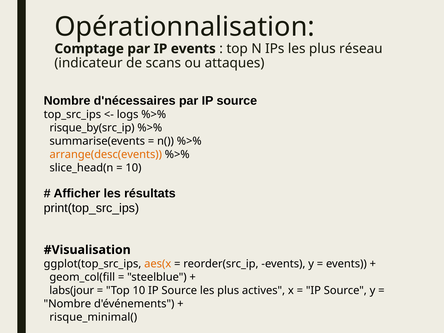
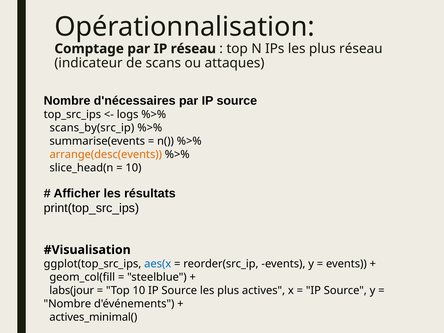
IP events: events -> réseau (193, 49)
risque_by(src_ip: risque_by(src_ip -> scans_by(src_ip (92, 128)
aes(x colour: orange -> blue (158, 264)
risque_minimal(: risque_minimal( -> actives_minimal( (93, 317)
